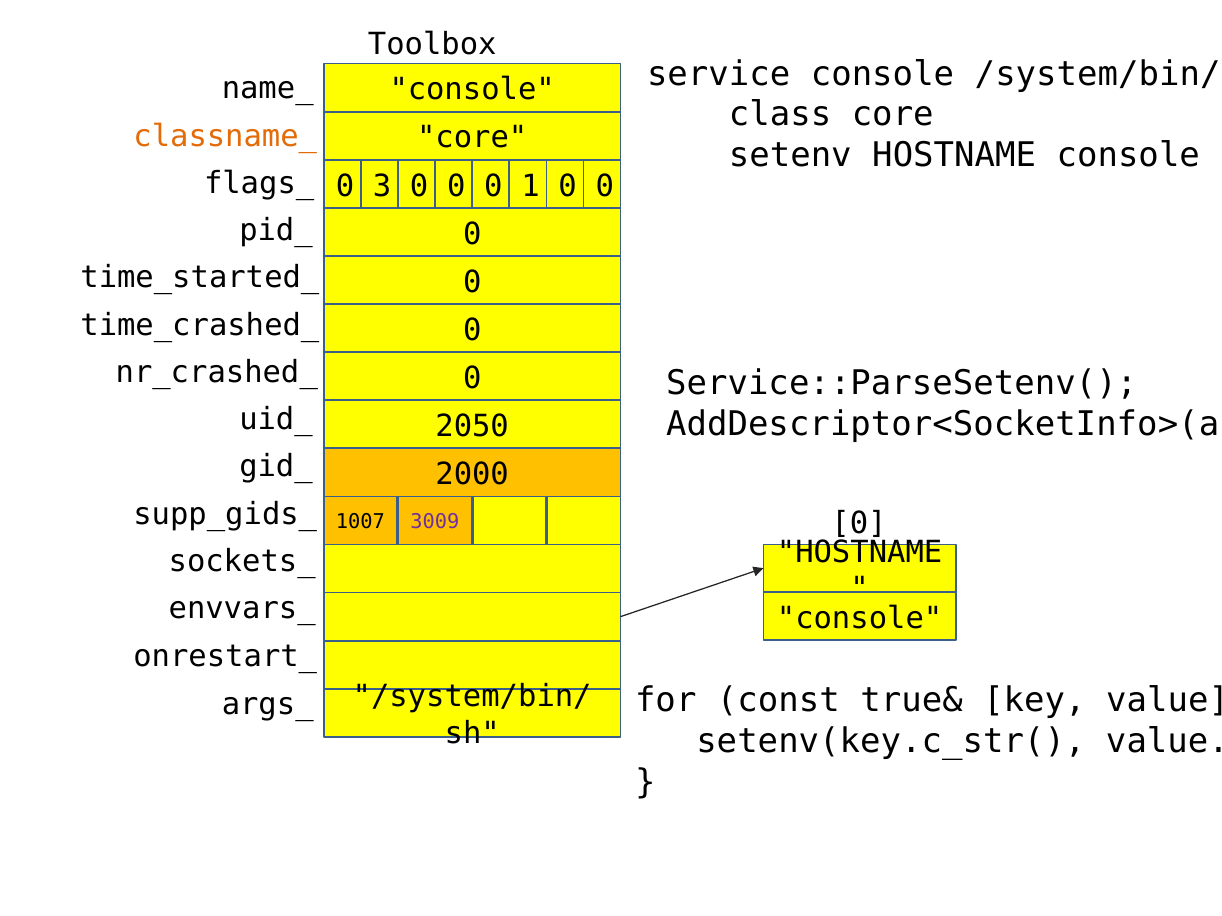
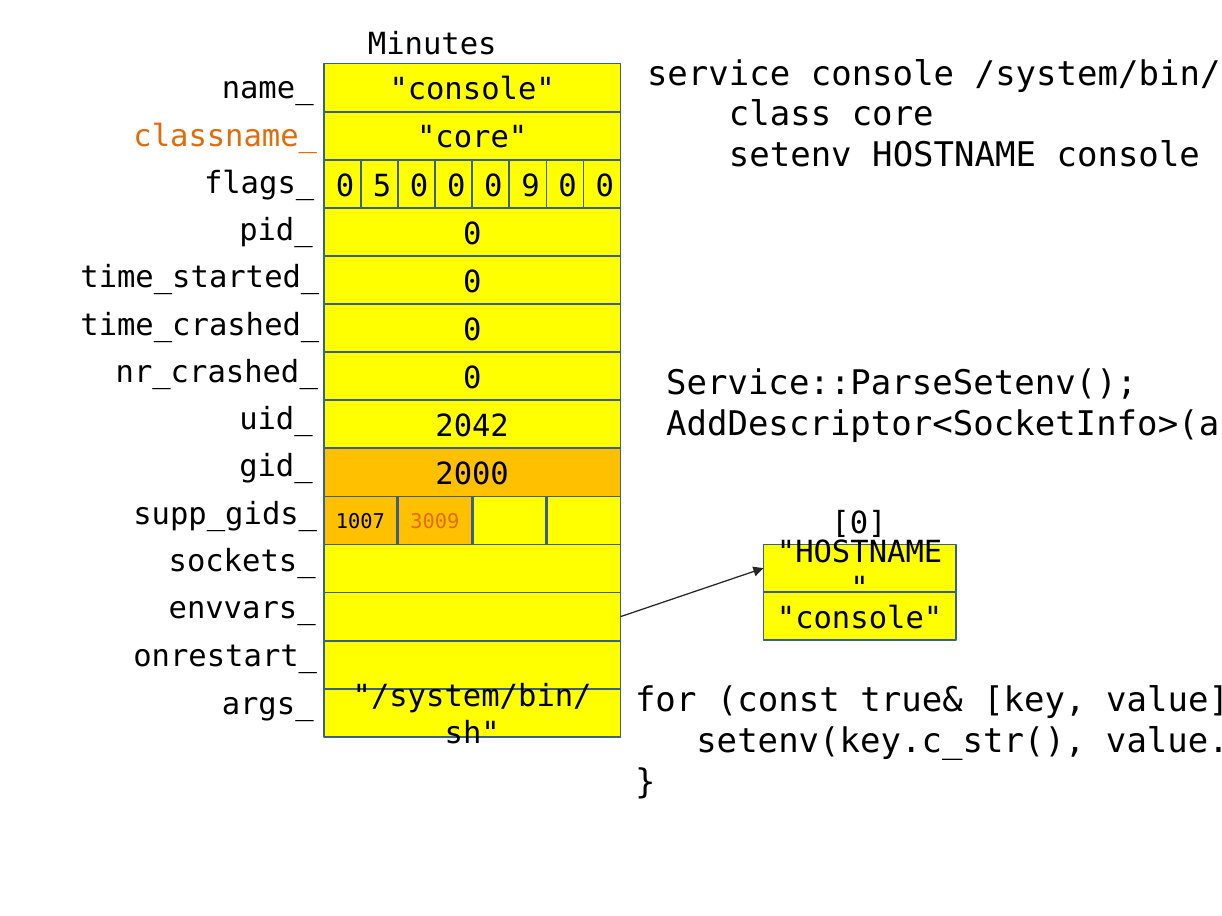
Toolbox: Toolbox -> Minutes (432, 44)
3: 3 -> 5 (382, 186)
0 1: 1 -> 9 (531, 186)
2050: 2050 -> 2042 (472, 427)
3009 colour: purple -> orange (435, 522)
